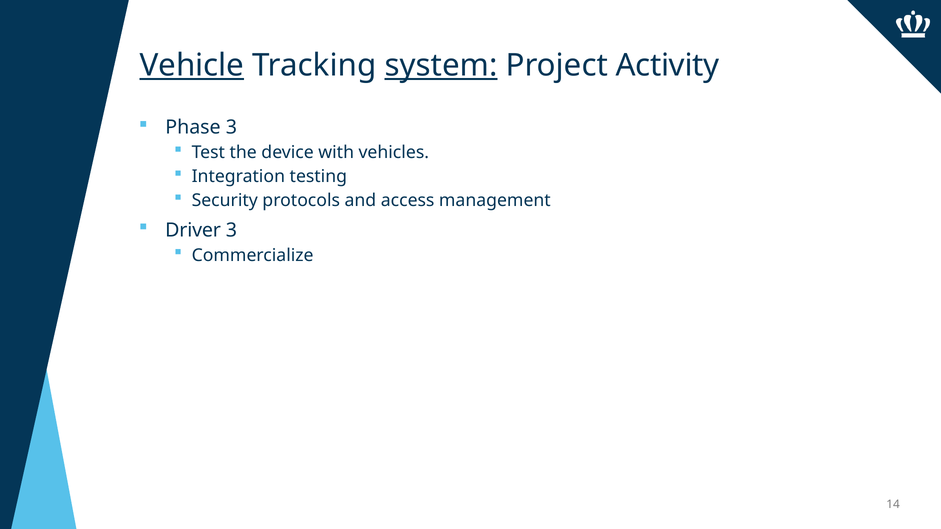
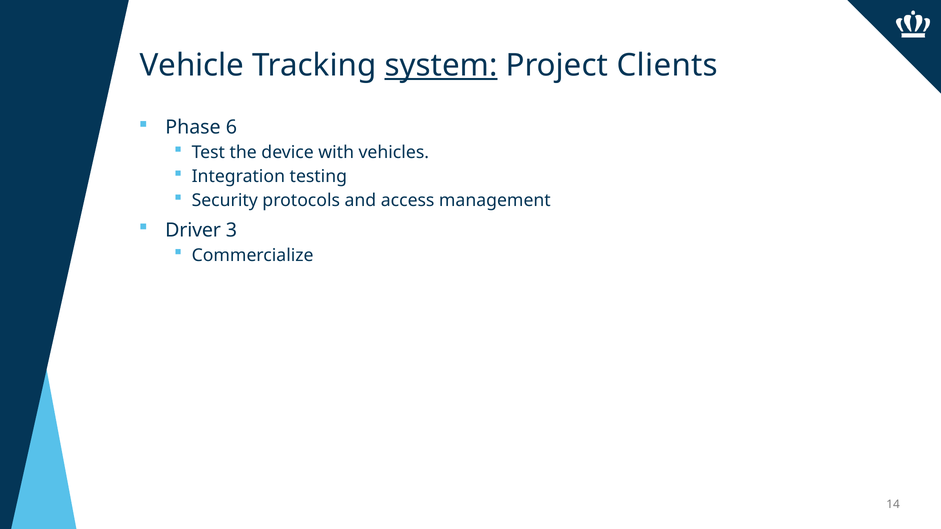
Vehicle underline: present -> none (192, 65)
Activity: Activity -> Clients (667, 65)
Phase 3: 3 -> 6 (231, 128)
